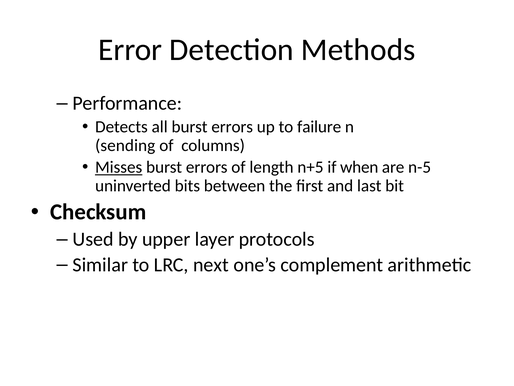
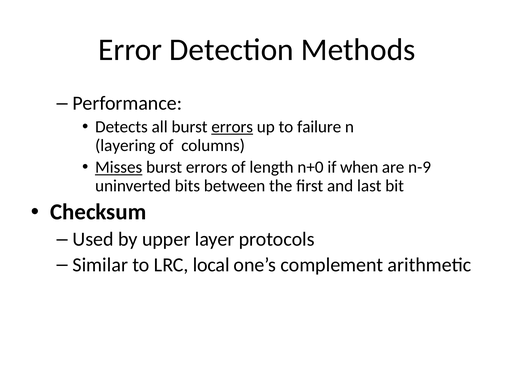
errors underline: none -> present (232, 127)
sending: sending -> layering (125, 145)
n+5: n+5 -> n+0 (310, 167)
n-5: n-5 -> n-9 (420, 167)
next: next -> local (211, 264)
